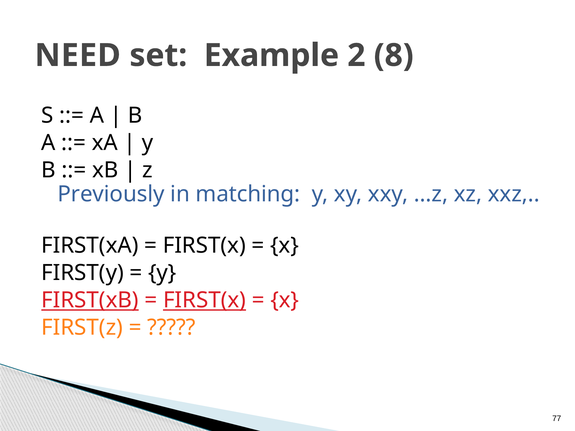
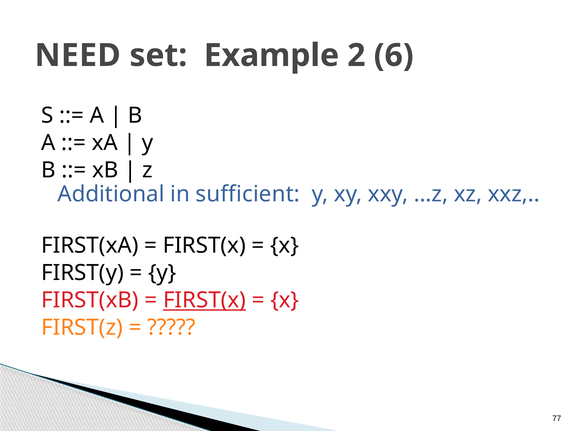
8: 8 -> 6 (394, 55)
Previously: Previously -> Additional (111, 194)
matching: matching -> sufficient (248, 194)
FIRST(xB underline: present -> none (90, 300)
